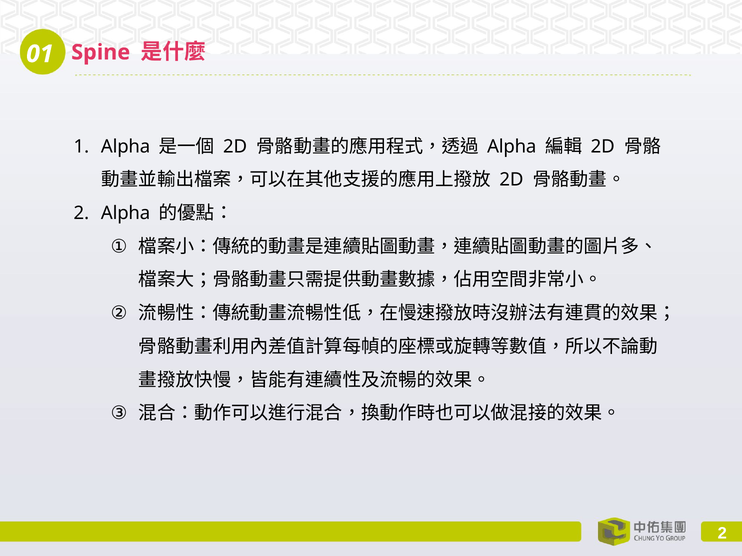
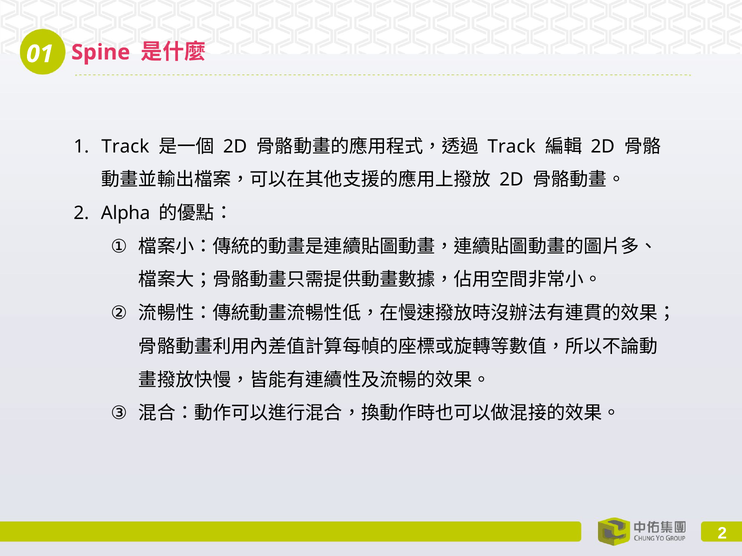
Alpha: Alpha -> Track (125, 147)
Alpha: Alpha -> Track (512, 147)
